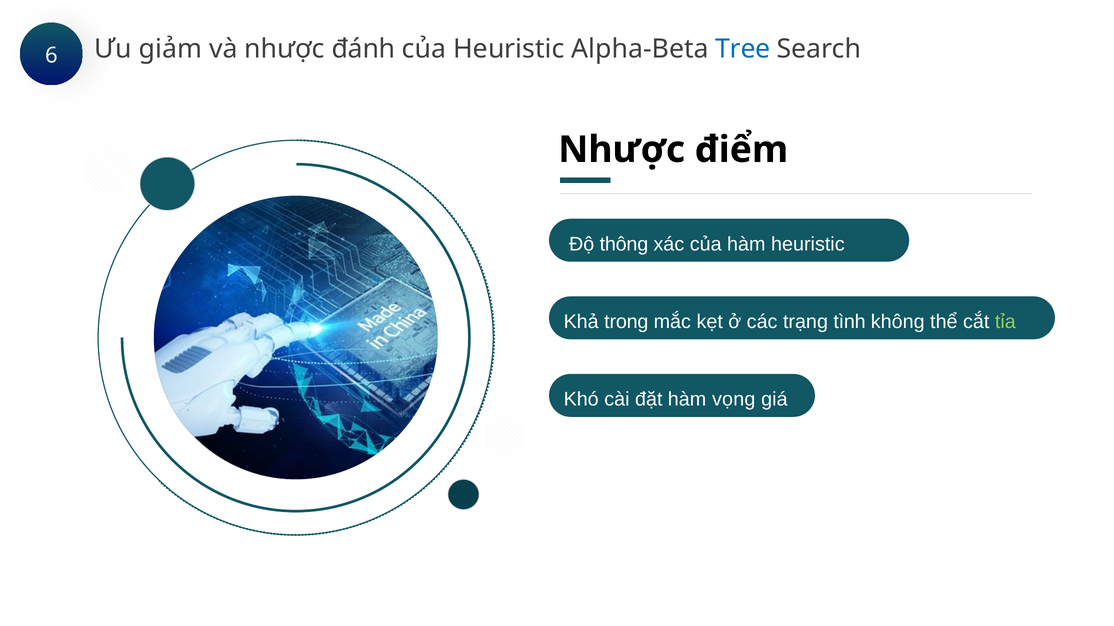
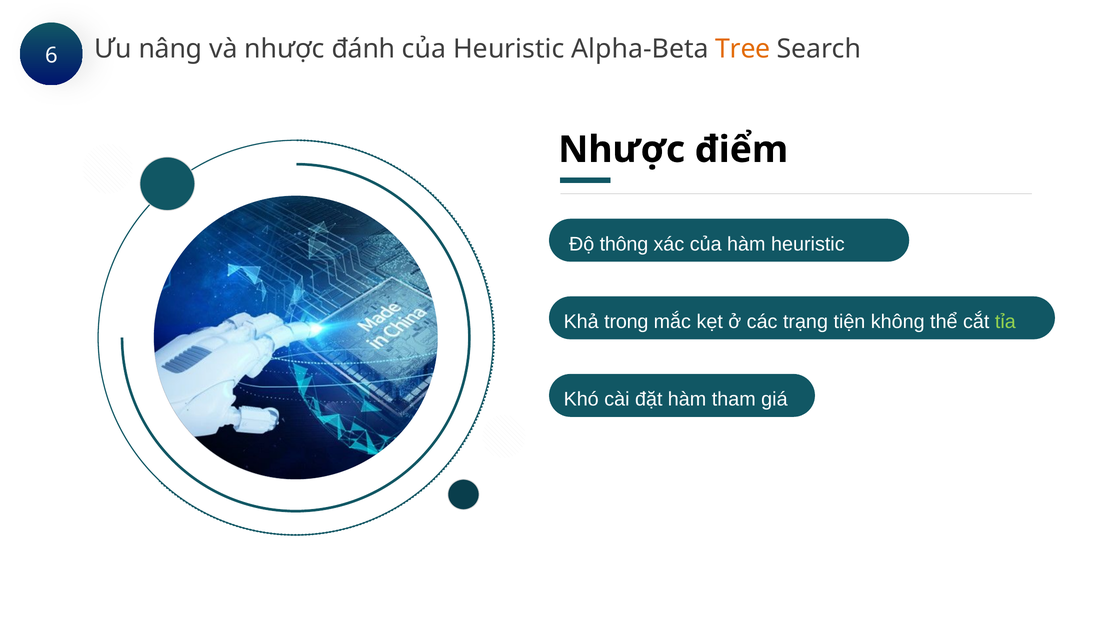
giảm: giảm -> nâng (170, 49)
Tree colour: blue -> orange (743, 49)
tình: tình -> tiện (849, 322)
vọng: vọng -> tham (734, 400)
